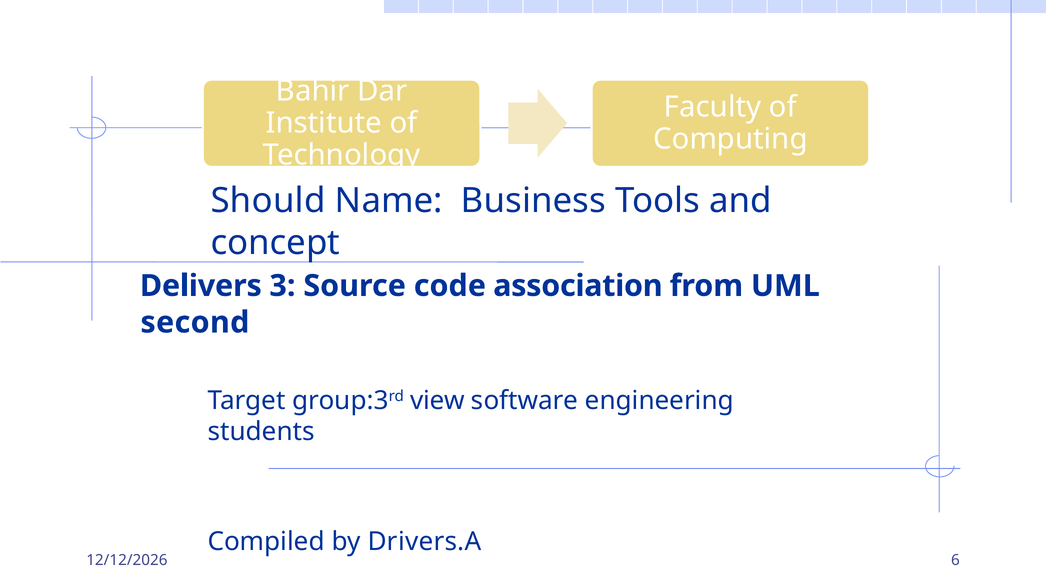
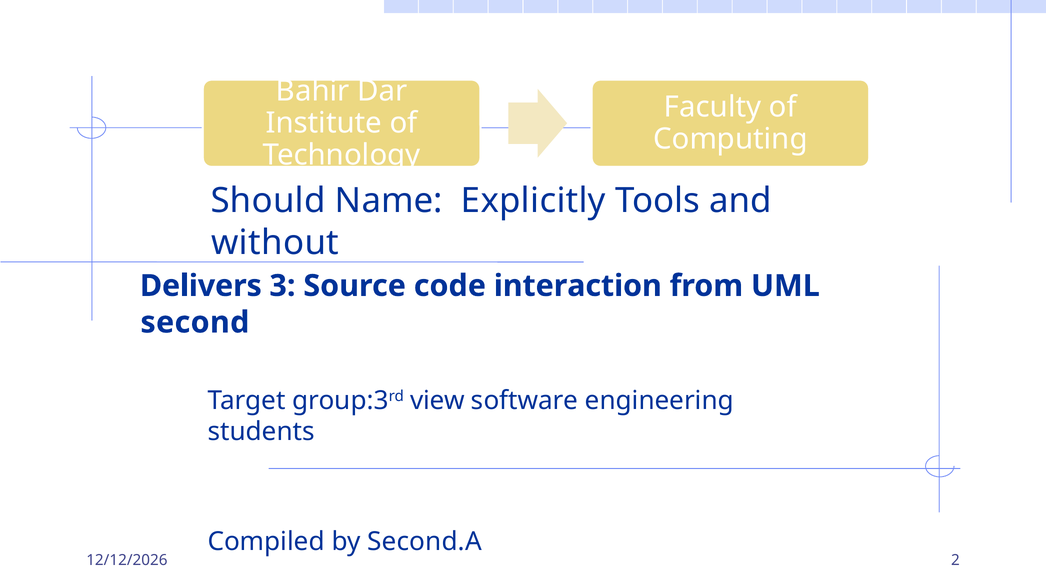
Business: Business -> Explicitly (533, 201)
concept: concept -> without (275, 243)
association: association -> interaction (578, 286)
Drivers.A: Drivers.A -> Second.A (425, 542)
6: 6 -> 2 (955, 561)
